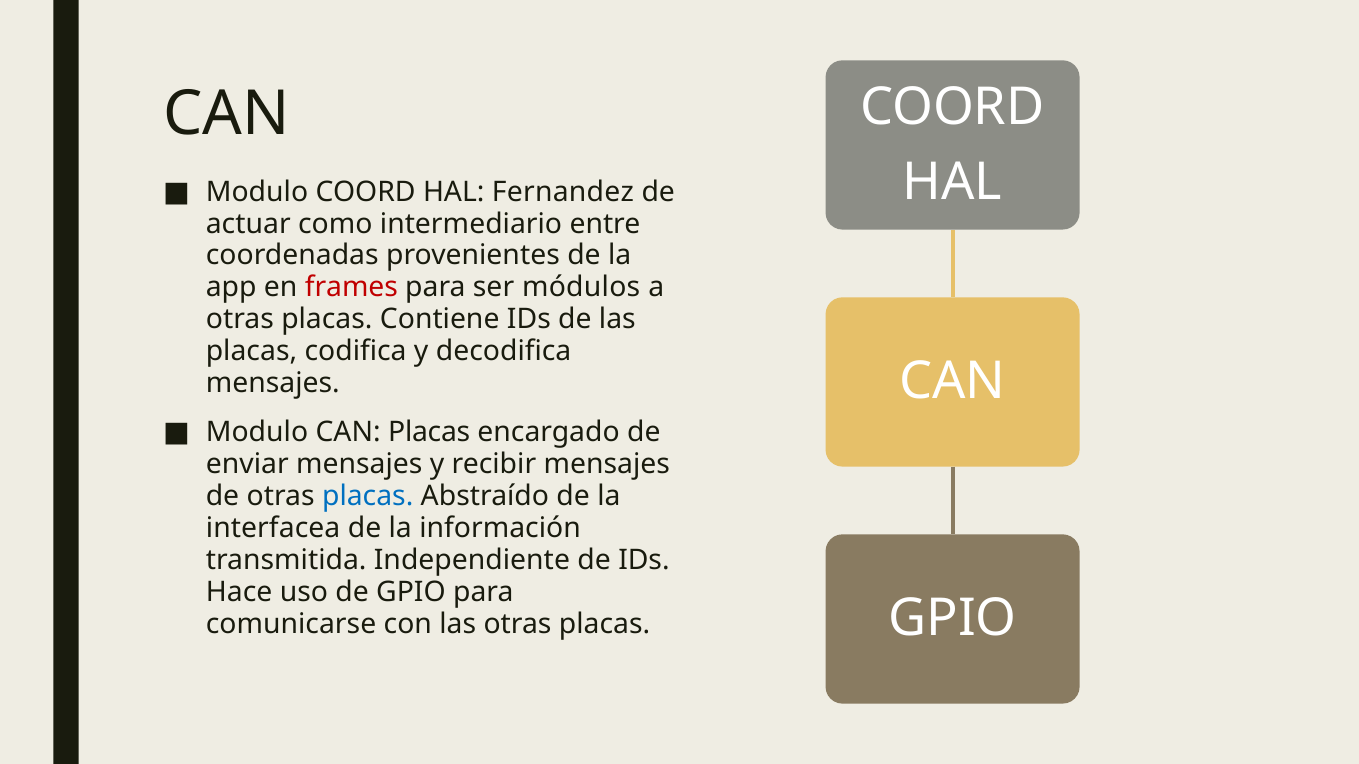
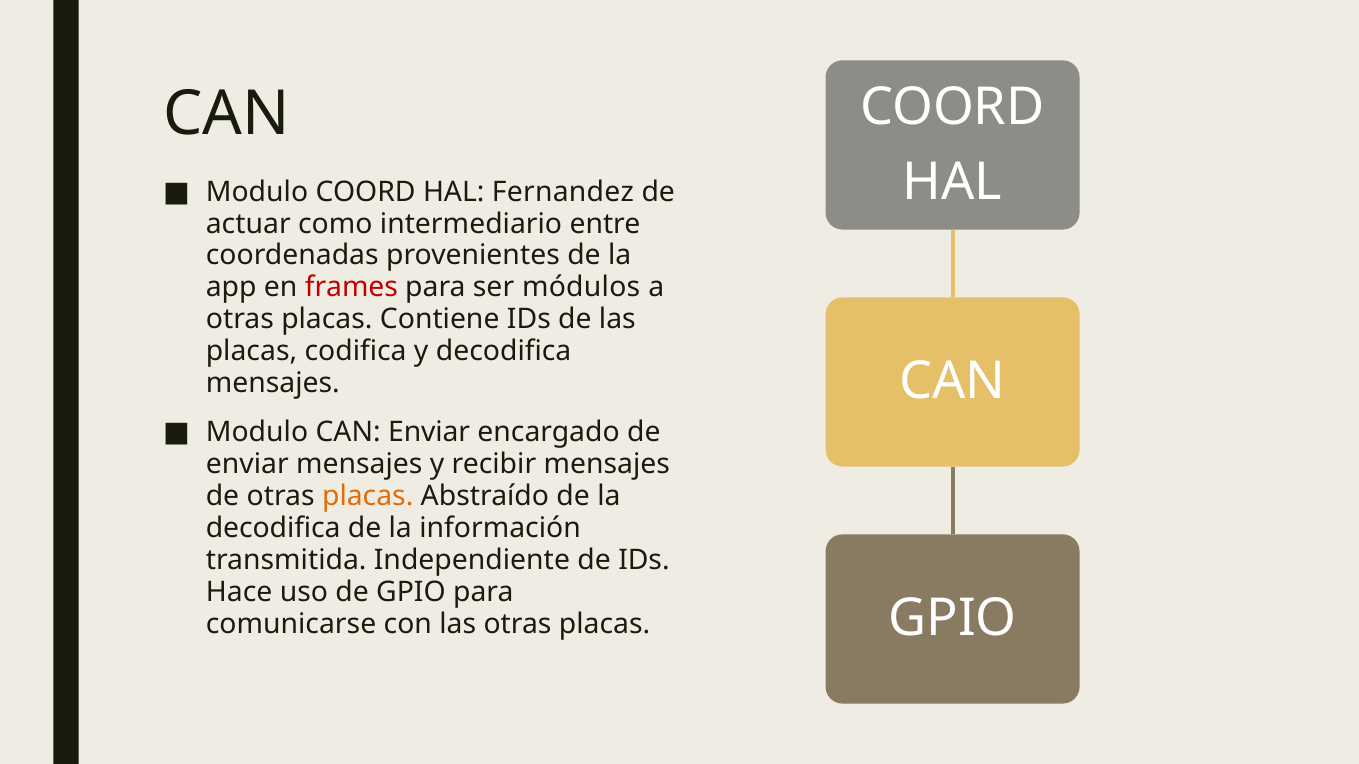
CAN Placas: Placas -> Enviar (429, 432)
placas colour: blue -> orange (368, 496)
interfacea: interfacea -> decodifica (273, 528)
